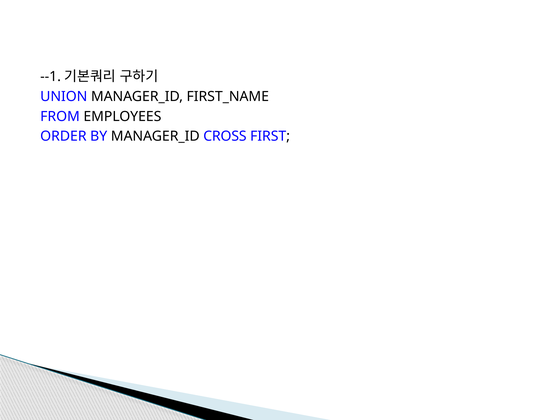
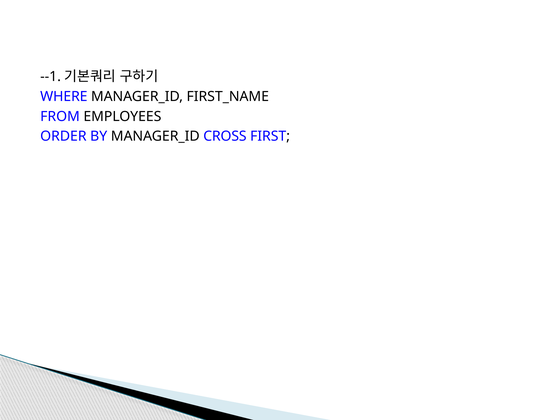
UNION: UNION -> WHERE (64, 97)
